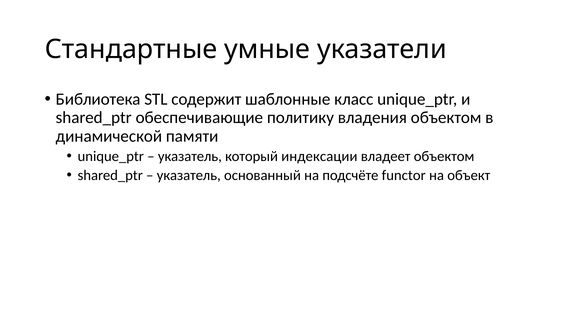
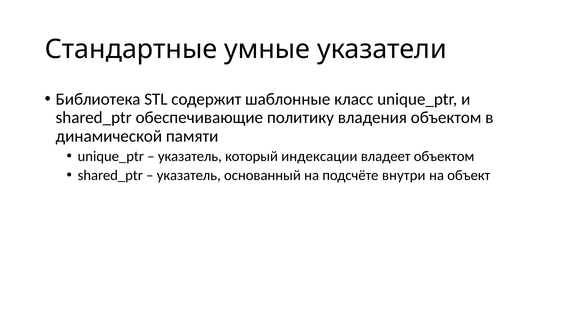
functor: functor -> внутри (404, 175)
